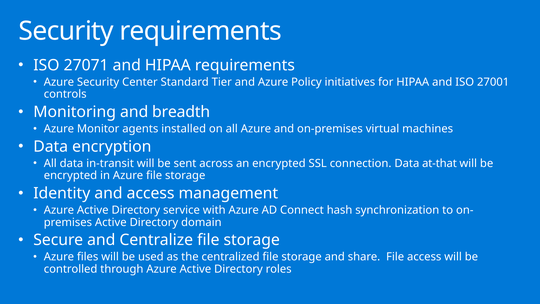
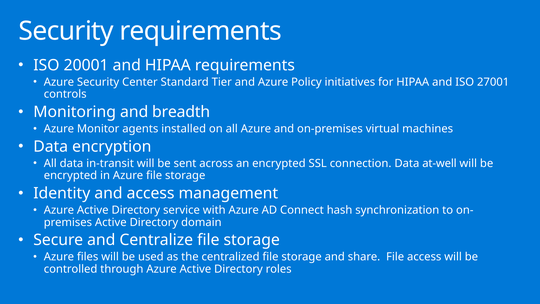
27071: 27071 -> 20001 (86, 65)
at-that: at-that -> at-well (439, 163)
